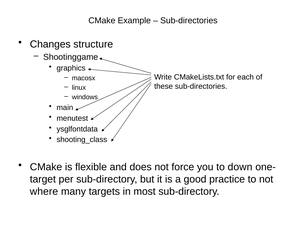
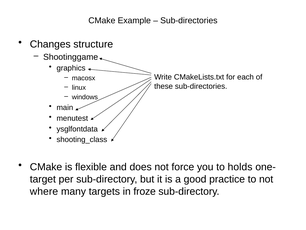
down: down -> holds (240, 167)
most: most -> froze (145, 191)
